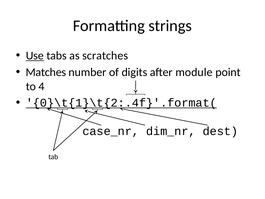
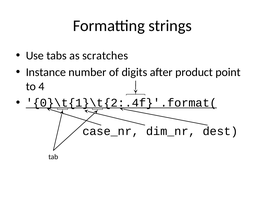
Use underline: present -> none (35, 56)
Matches: Matches -> Instance (46, 72)
module: module -> product (194, 72)
